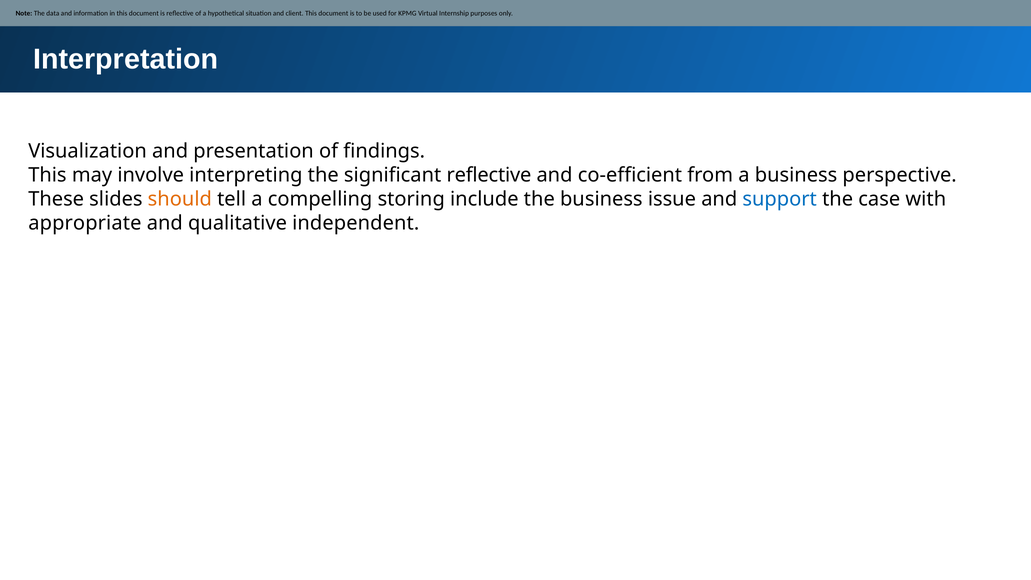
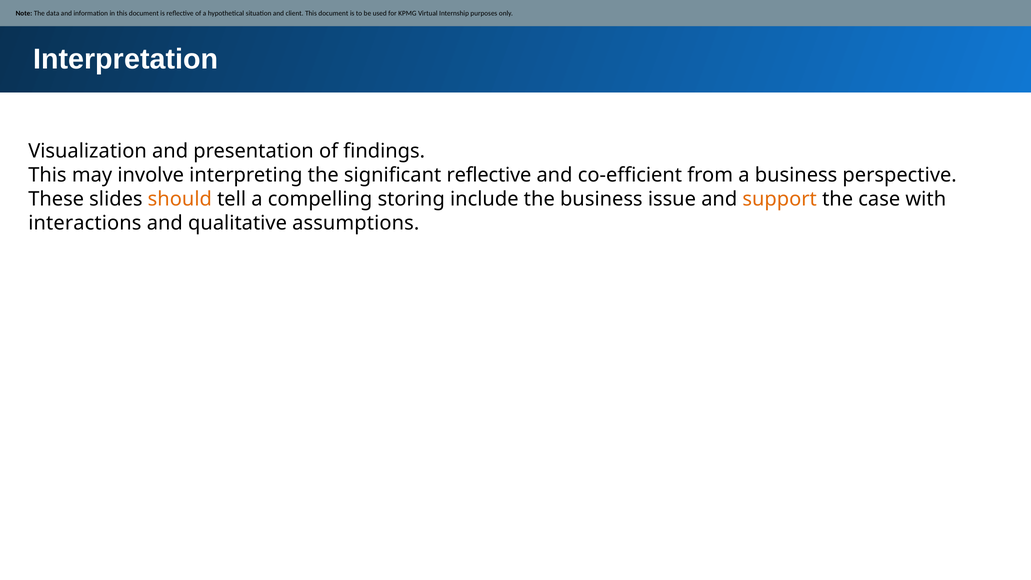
support colour: blue -> orange (780, 199)
appropriate: appropriate -> interactions (85, 223)
independent: independent -> assumptions (356, 223)
